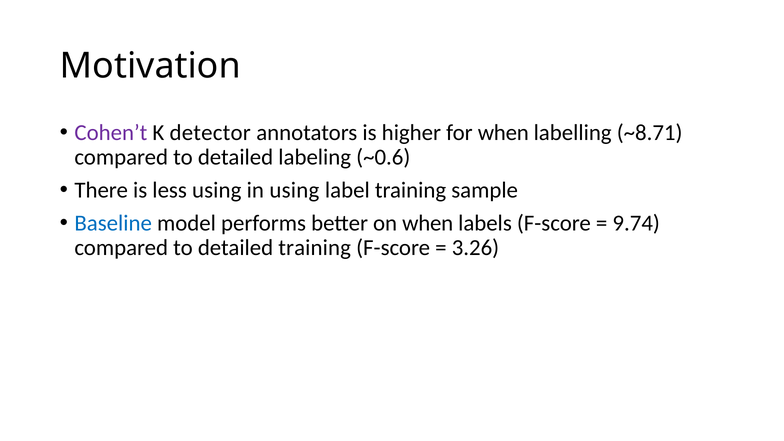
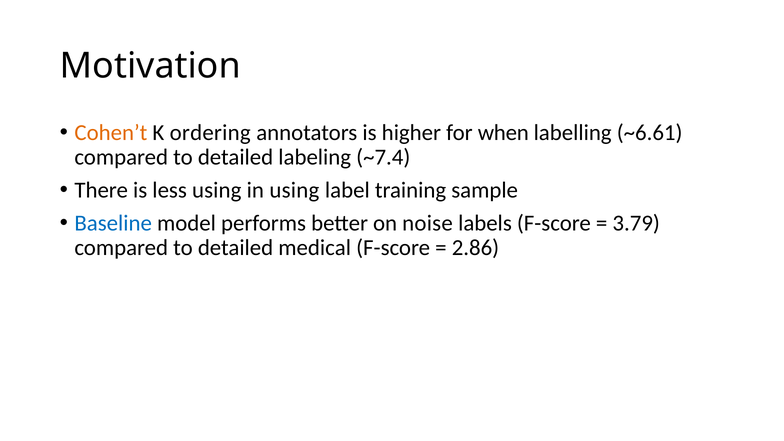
Cohen’t colour: purple -> orange (111, 133)
detector: detector -> ordering (210, 133)
~8.71: ~8.71 -> ~6.61 (650, 133)
~0.6: ~0.6 -> ~7.4 (383, 157)
on when: when -> noise (428, 223)
9.74: 9.74 -> 3.79 (636, 223)
detailed training: training -> medical (315, 248)
3.26: 3.26 -> 2.86 (475, 248)
